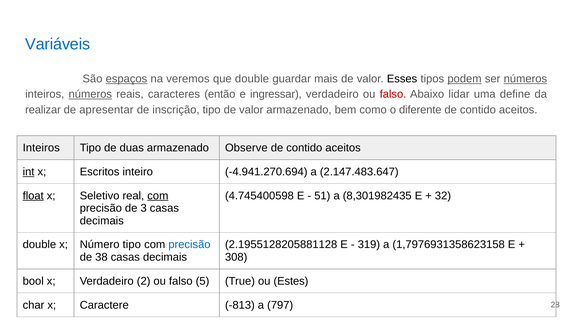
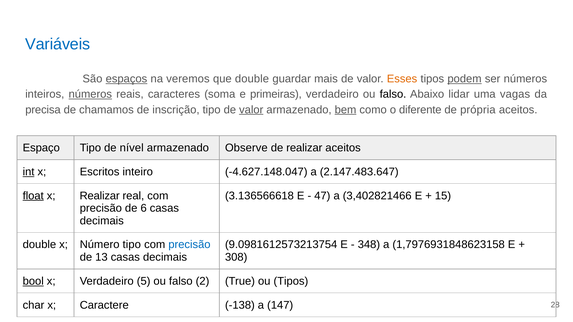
Esses colour: black -> orange (402, 79)
números underline: present -> none (525, 79)
então: então -> soma (220, 94)
ingressar: ingressar -> primeiras (276, 94)
falso colour: red -> black (393, 94)
define: define -> vagas (515, 94)
realizar: realizar -> precisa (43, 110)
apresentar: apresentar -> chamamos (106, 110)
valor underline: none -> present (251, 110)
bem underline: none -> present (346, 110)
contido: contido -> própria (478, 110)
Inteiros: Inteiros -> Espaço (41, 148)
duas: duas -> nível (132, 148)
contido: contido -> realizar (304, 148)
-4.941.270.694: -4.941.270.694 -> -4.627.148.047 (266, 172)
x Seletivo: Seletivo -> Realizar (100, 196)
com underline: present -> none (158, 196)
4.745400598: 4.745400598 -> 3.136566618 (259, 196)
51: 51 -> 47 (322, 196)
8,301982435: 8,301982435 -> 3,402821466 (377, 196)
32: 32 -> 15 (443, 196)
3: 3 -> 6 (144, 208)
2.1955128205881128: 2.1955128205881128 -> 9.0981612573213754 (281, 245)
319: 319 -> 348 (369, 245)
1,7976931358623158: 1,7976931358623158 -> 1,7976931848623158 (449, 245)
38: 38 -> 13 (101, 257)
bool underline: none -> present (33, 281)
2: 2 -> 5 (144, 281)
5: 5 -> 2 (203, 281)
ou Estes: Estes -> Tipos (291, 281)
-813: -813 -> -138 (240, 305)
797: 797 -> 147 (280, 305)
